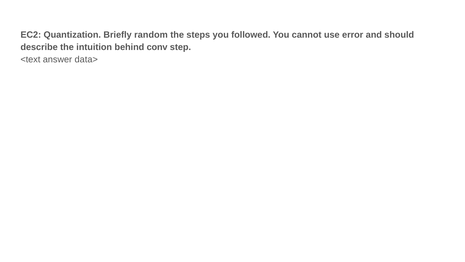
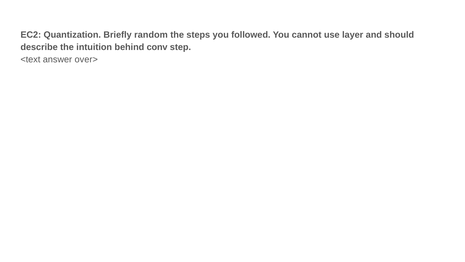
error: error -> layer (353, 35)
data>: data> -> over> (86, 59)
